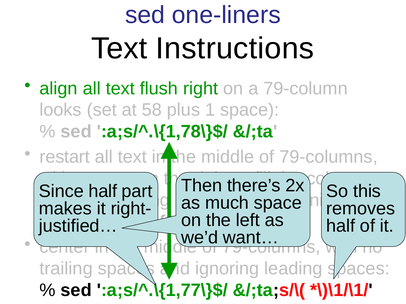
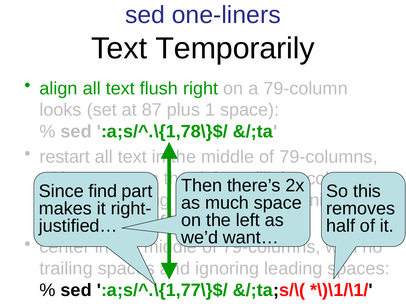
Instructions: Instructions -> Temporarily (235, 48)
58: 58 -> 87 (152, 110)
half: half -> find (103, 192)
